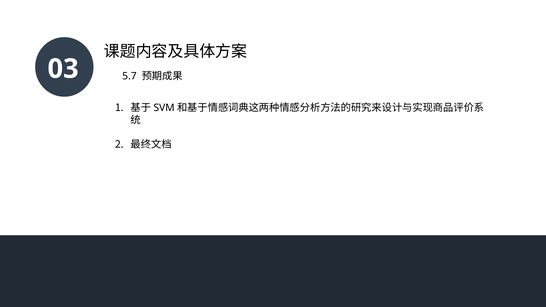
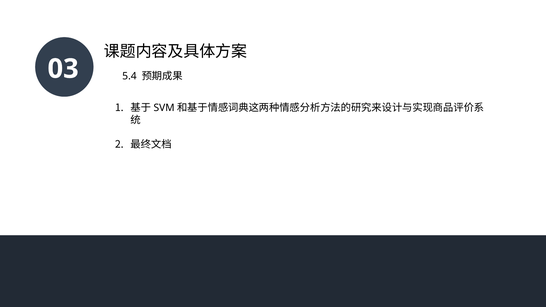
5.7: 5.7 -> 5.4 (129, 76)
